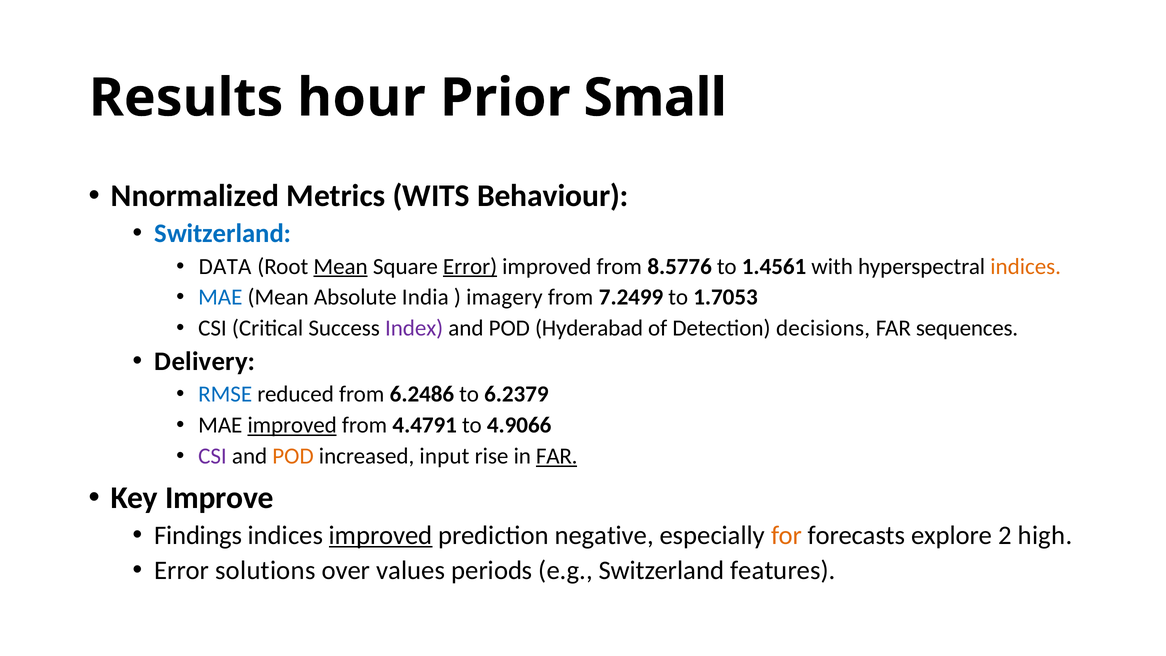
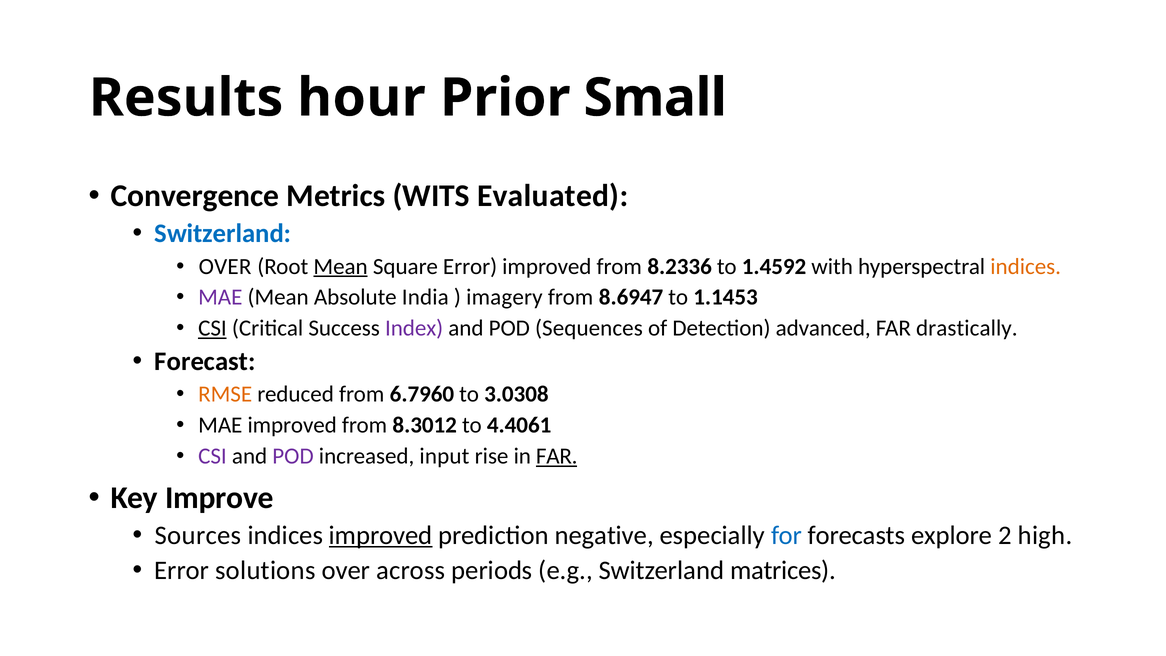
Nnormalized: Nnormalized -> Convergence (195, 196)
Behaviour: Behaviour -> Evaluated (553, 196)
DATA: DATA -> OVER (225, 266)
Error underline: present -> none (470, 266)
8.5776: 8.5776 -> 8.2336 (680, 266)
1.4561: 1.4561 -> 1.4592 (774, 266)
MAE colour: blue -> purple (220, 297)
7.2499: 7.2499 -> 8.6947 (631, 297)
1.7053: 1.7053 -> 1.1453 (726, 297)
CSI underline: none -> present (212, 328)
Hyderabad: Hyderabad -> Sequences (589, 328)
decisions: decisions -> advanced (823, 328)
sequences: sequences -> drastically (967, 328)
Delivery: Delivery -> Forecast (205, 361)
RMSE colour: blue -> orange (225, 394)
6.2486: 6.2486 -> 6.7960 (422, 394)
6.2379: 6.2379 -> 3.0308 (516, 394)
improved underline: present -> none (292, 425)
4.4791: 4.4791 -> 8.3012 (425, 425)
4.9066: 4.9066 -> 4.4061 (519, 425)
POD colour: orange -> purple (293, 456)
Findings: Findings -> Sources (198, 535)
for colour: orange -> blue (787, 535)
values: values -> across (411, 570)
features: features -> matrices (783, 570)
